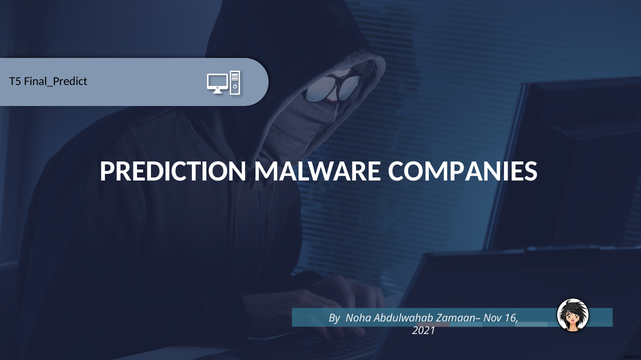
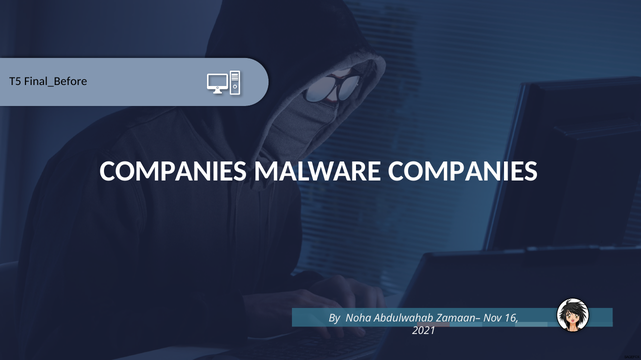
Final_Predict: Final_Predict -> Final_Before (56, 81)
PREDICTION: PREDICTION -> COMPANIES (174, 171)
